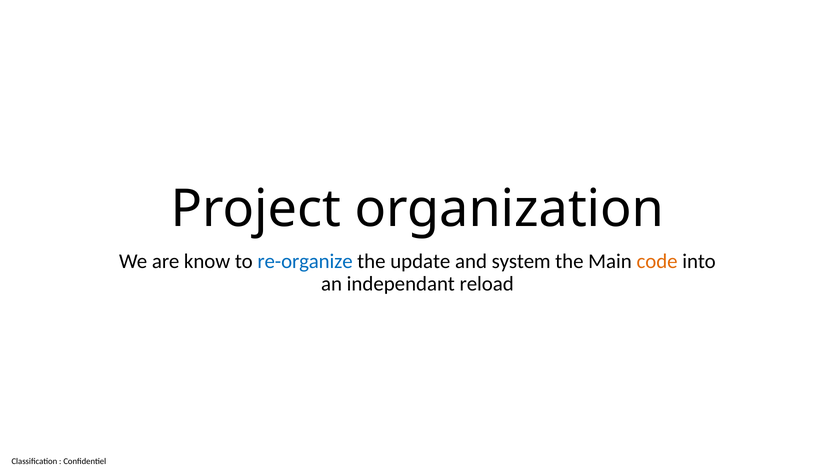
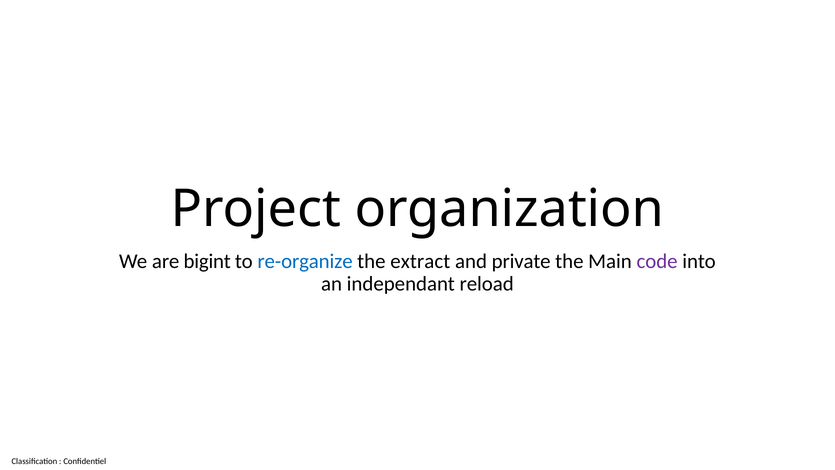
know: know -> bigint (207, 261)
update: update -> extract (420, 261)
system: system -> private (521, 261)
code colour: orange -> purple (657, 261)
